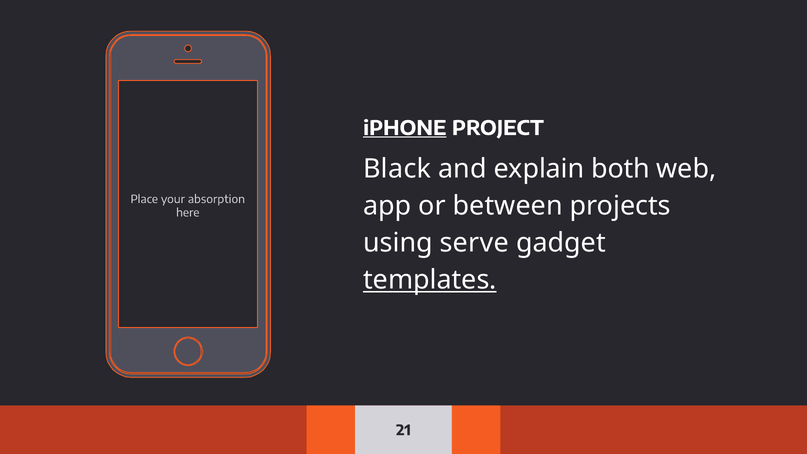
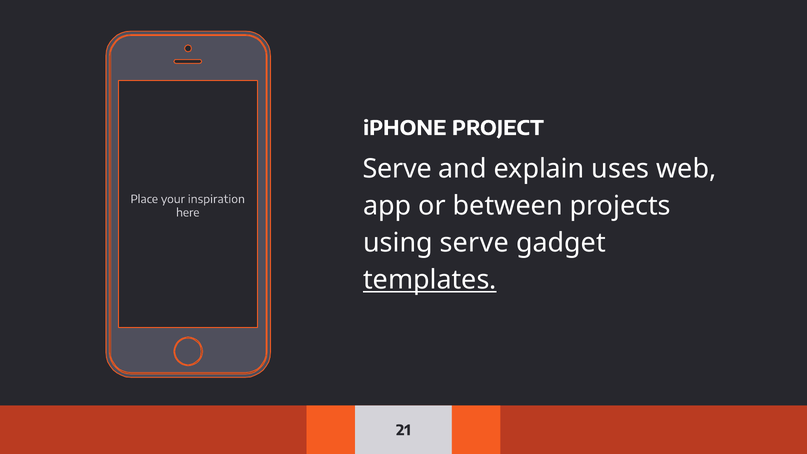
iPHONE underline: present -> none (405, 128)
Black: Black -> Serve (397, 169)
both: both -> uses (620, 169)
absorption: absorption -> inspiration (216, 199)
